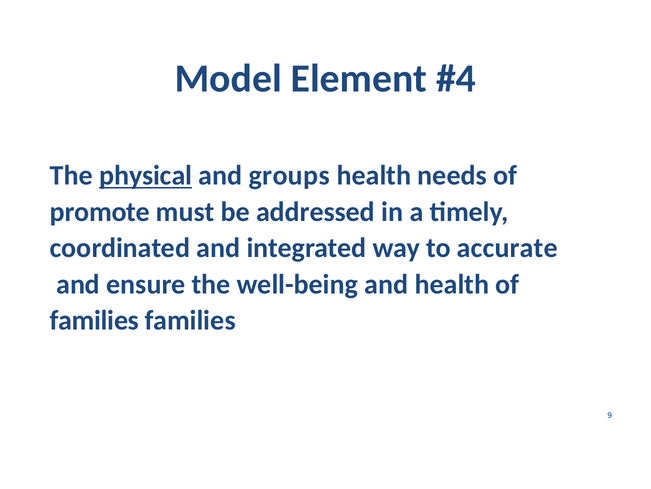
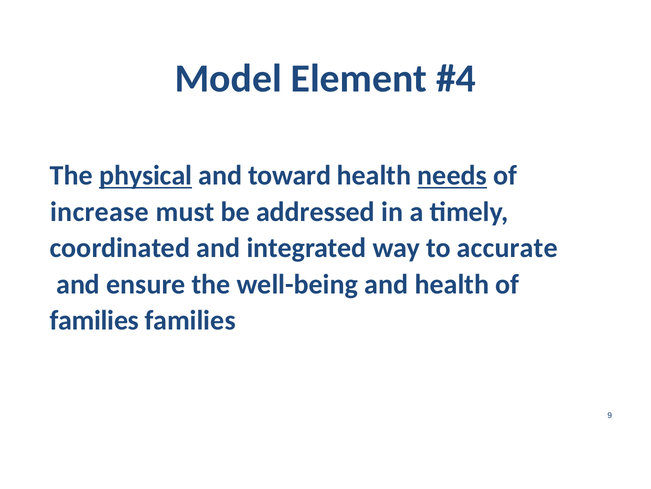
groups: groups -> toward (290, 175)
needs underline: none -> present (452, 175)
promote: promote -> increase (100, 212)
